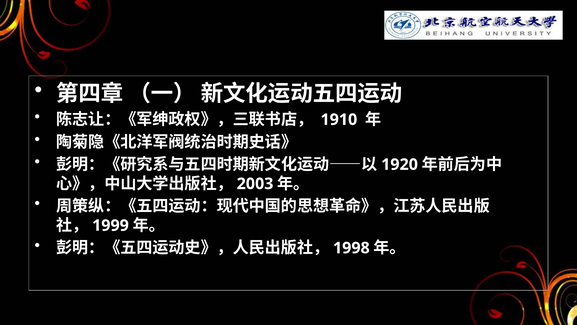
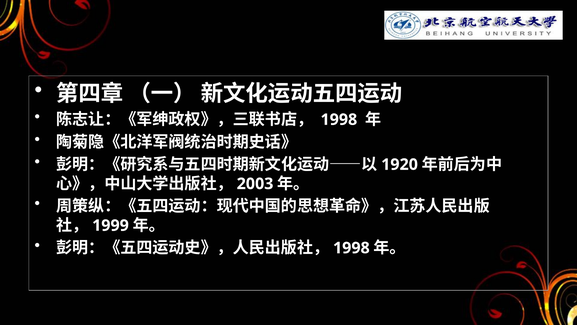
1910: 1910 -> 1998 (339, 119)
